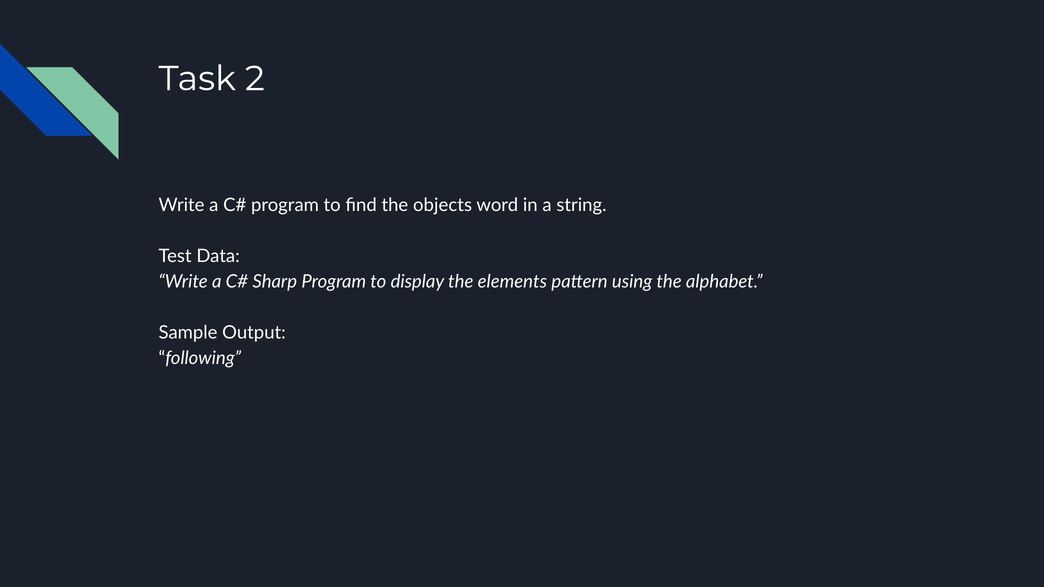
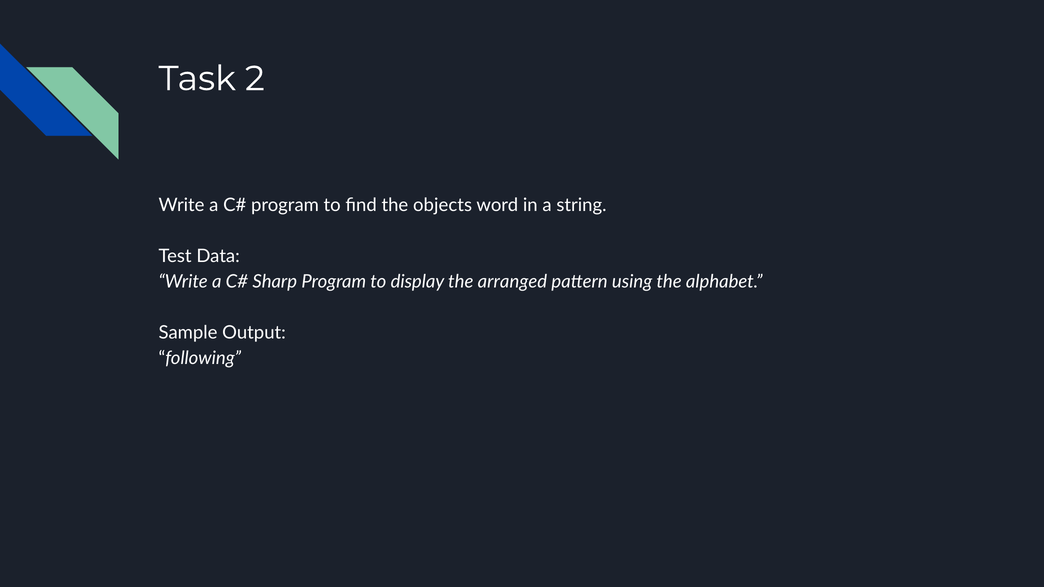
elements: elements -> arranged (512, 282)
